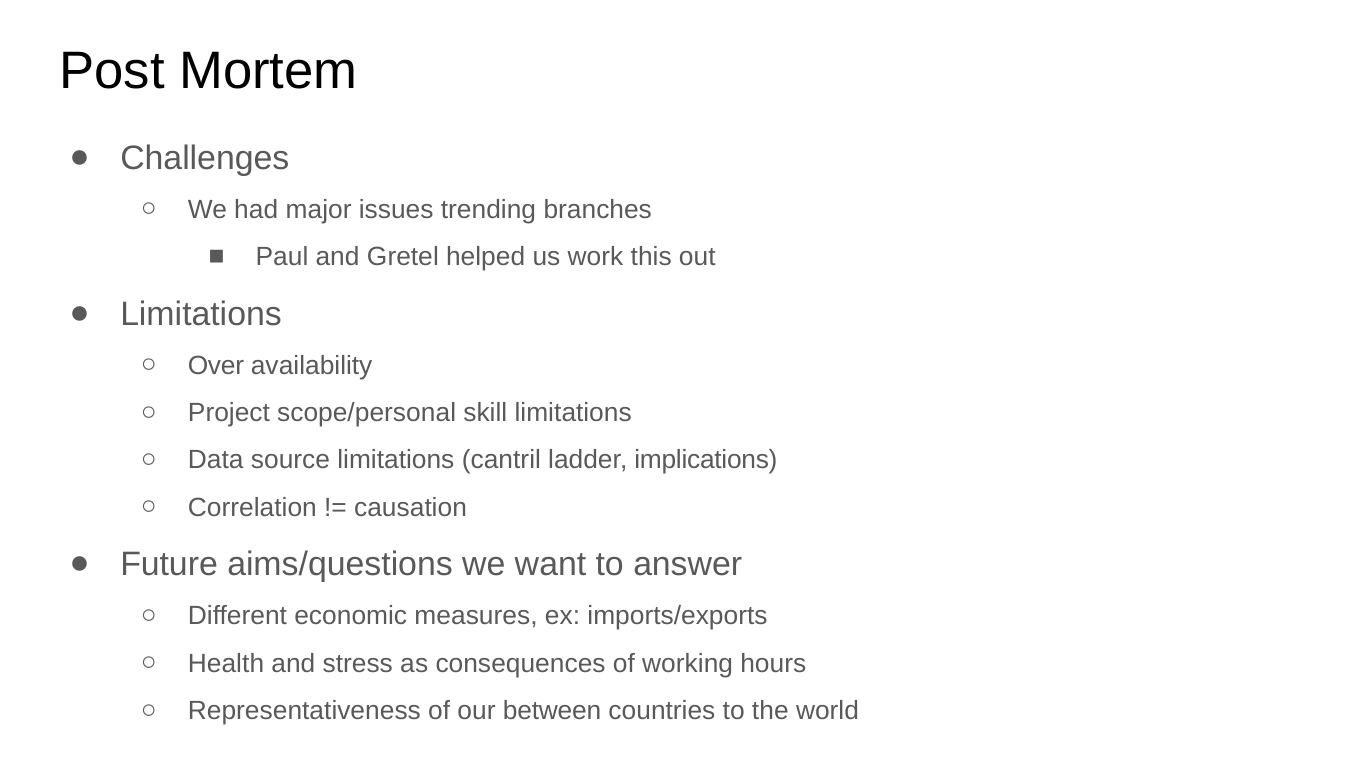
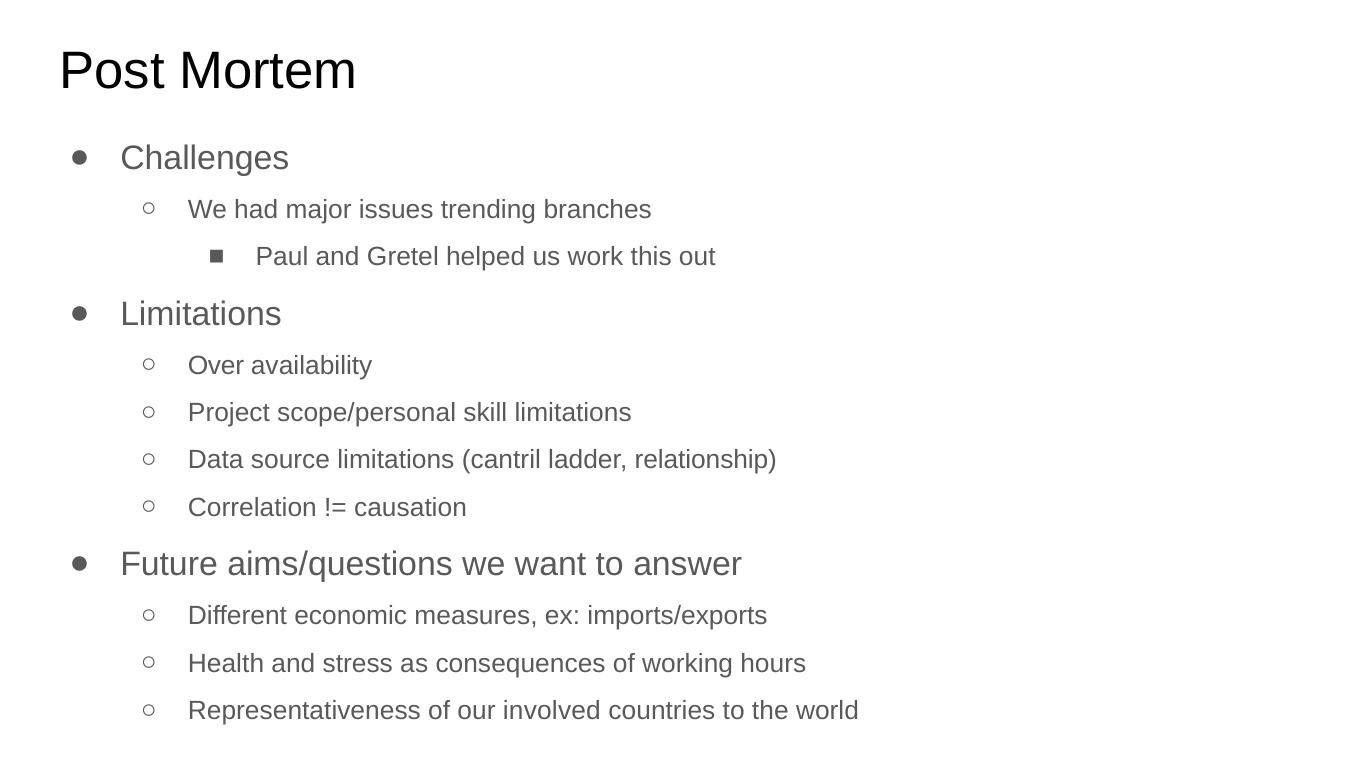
implications: implications -> relationship (706, 460)
between: between -> involved (552, 710)
